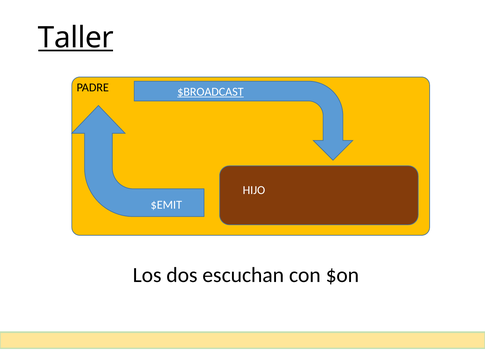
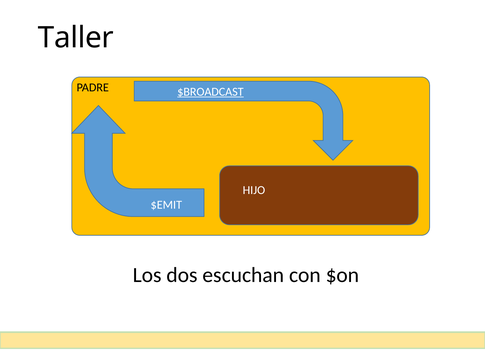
Taller underline: present -> none (76, 38)
